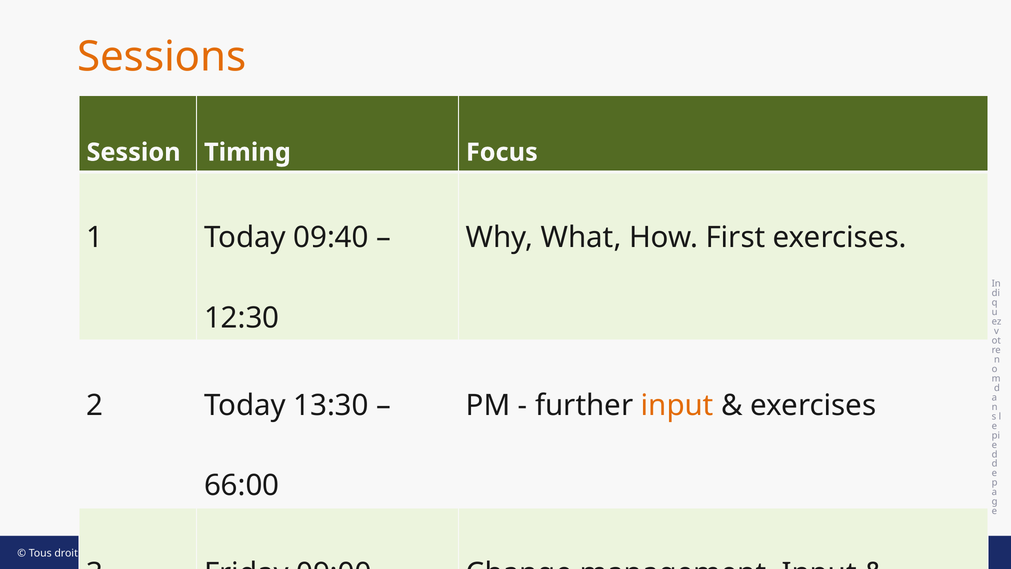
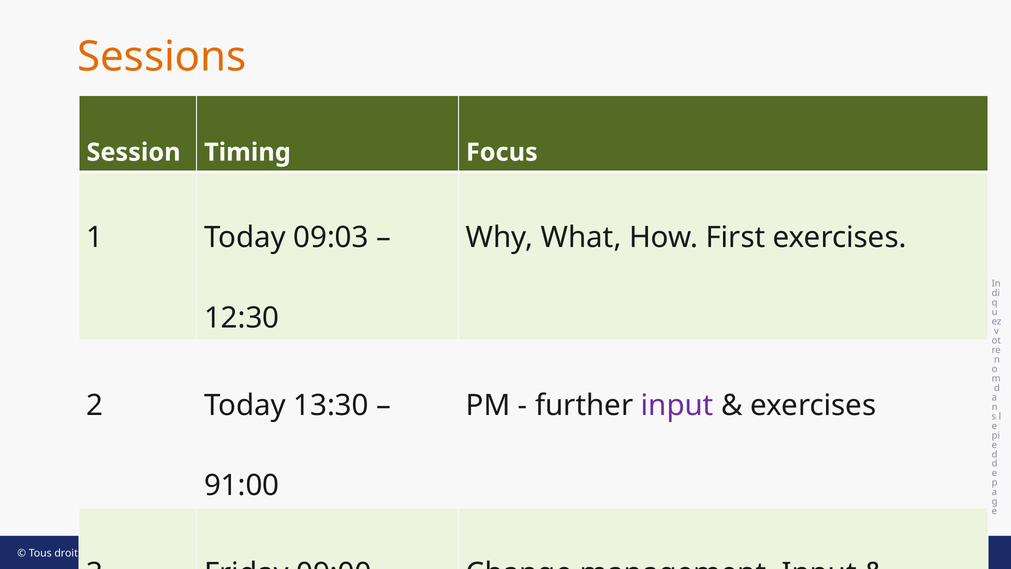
09:40: 09:40 -> 09:03 (331, 238)
input colour: orange -> purple (677, 405)
66:00: 66:00 -> 91:00 (242, 485)
